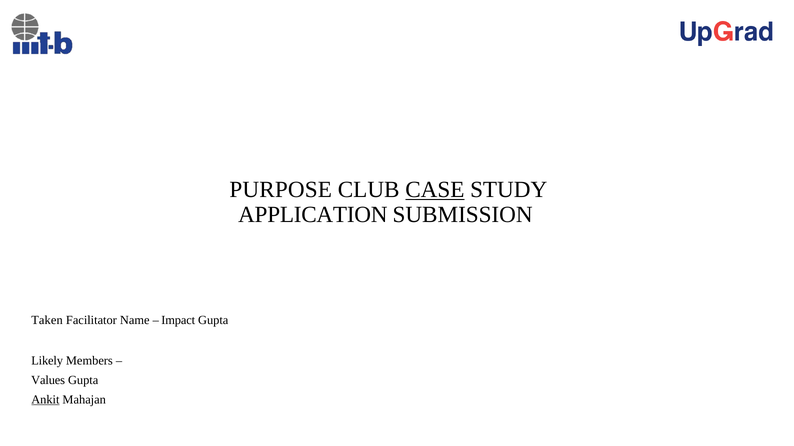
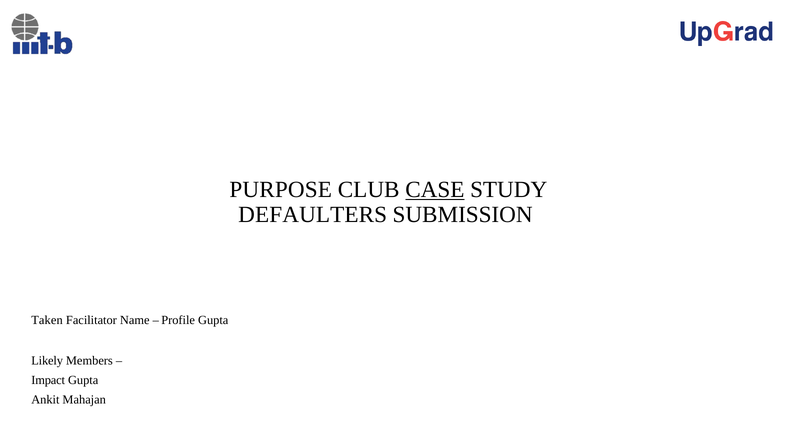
APPLICATION: APPLICATION -> DEFAULTERS (313, 215)
Impact: Impact -> Profile (178, 321)
Values: Values -> Impact (48, 380)
Ankit underline: present -> none (45, 400)
